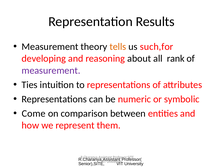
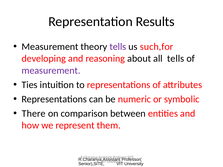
tells colour: orange -> purple (118, 47)
all rank: rank -> tells (176, 59)
Come: Come -> There (34, 114)
